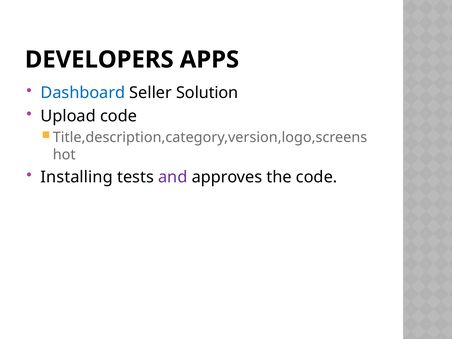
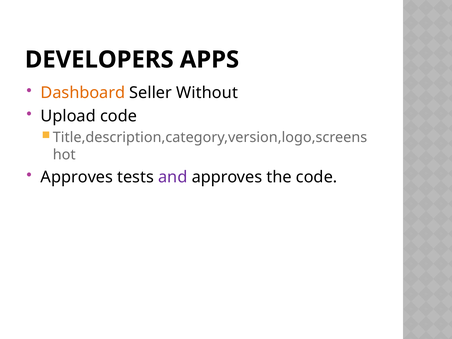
Dashboard colour: blue -> orange (83, 93)
Solution: Solution -> Without (207, 93)
Installing: Installing -> Approves (77, 177)
